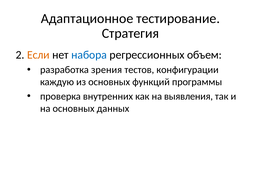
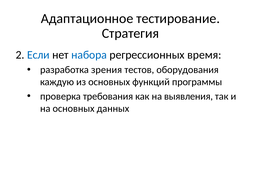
Если colour: orange -> blue (38, 55)
объем: объем -> время (204, 55)
конфигурации: конфигурации -> оборудования (188, 70)
внутренних: внутренних -> требования (108, 96)
